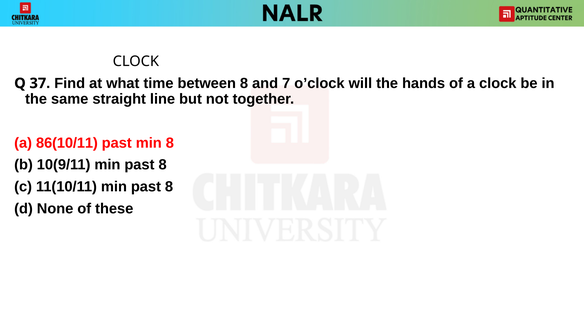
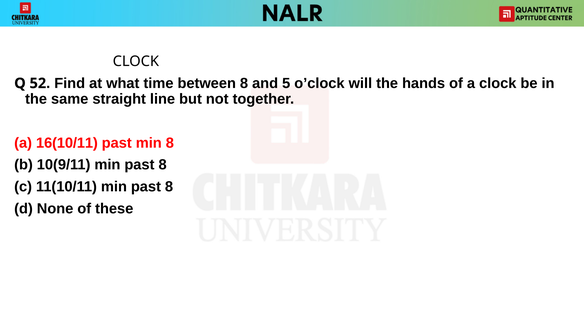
37: 37 -> 52 (38, 83)
7: 7 -> 5 (286, 83)
86(10/11: 86(10/11 -> 16(10/11 (67, 143)
